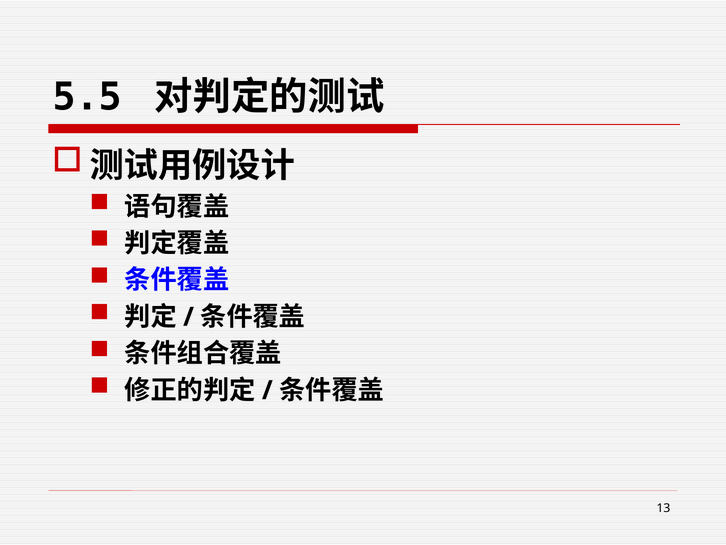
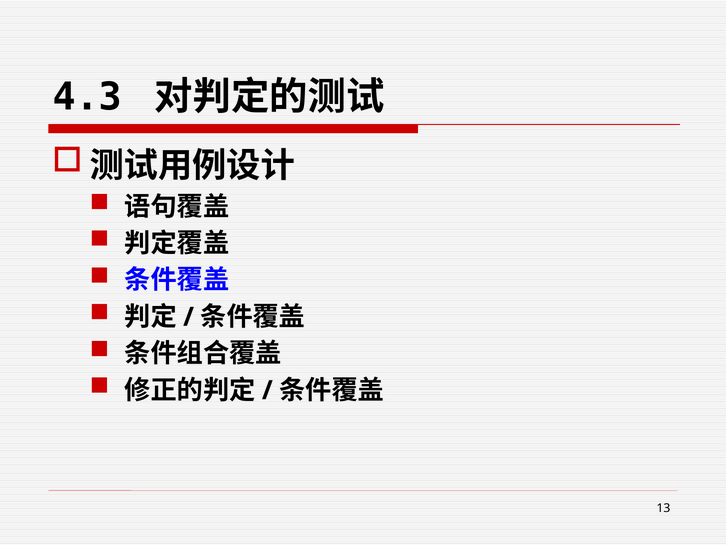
5.5: 5.5 -> 4.3 (87, 97)
